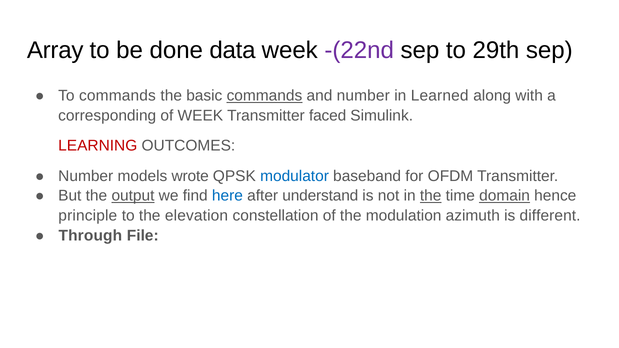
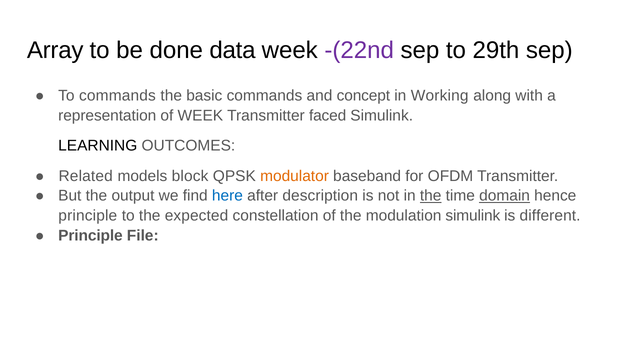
commands underline: present -> none (264, 96)
and number: number -> concept (363, 96)
Learned: Learned -> Working (440, 96)
corresponding: corresponding -> representation (107, 116)
LEARNING colour: red -> black (98, 146)
Number: Number -> Related (86, 176)
wrote: wrote -> block (190, 176)
modulator colour: blue -> orange (295, 176)
output underline: present -> none (133, 196)
understand: understand -> description (320, 196)
elevation: elevation -> expected (197, 216)
modulation azimuth: azimuth -> simulink (473, 216)
Through: Through -> Principle (90, 236)
